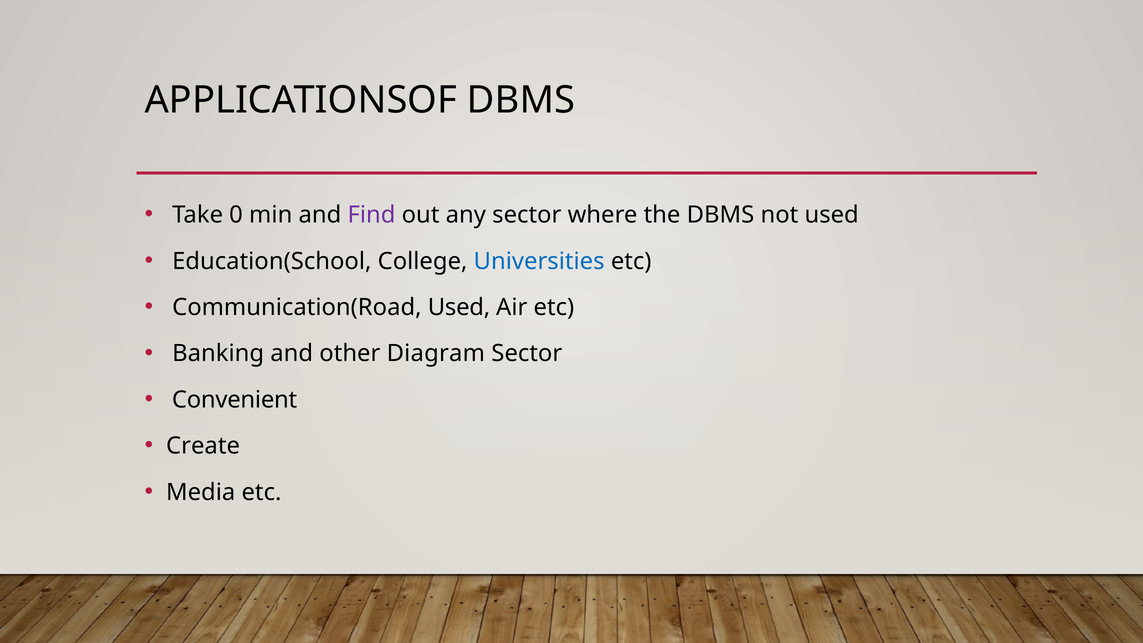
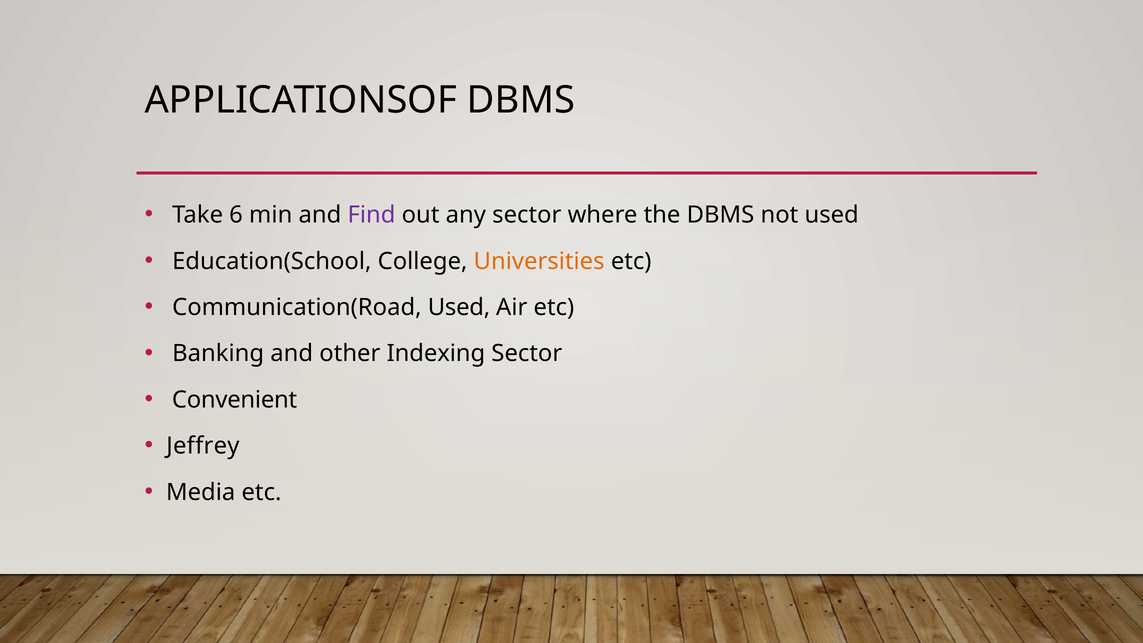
0: 0 -> 6 (236, 215)
Universities colour: blue -> orange (539, 261)
Diagram: Diagram -> Indexing (436, 354)
Create: Create -> Jeffrey (203, 446)
